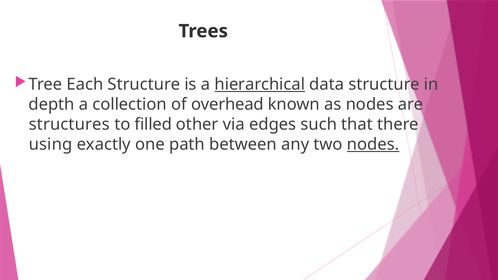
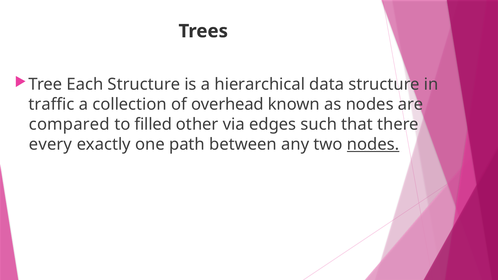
hierarchical underline: present -> none (260, 84)
depth: depth -> traffic (52, 104)
structures: structures -> compared (69, 124)
using: using -> every (51, 144)
